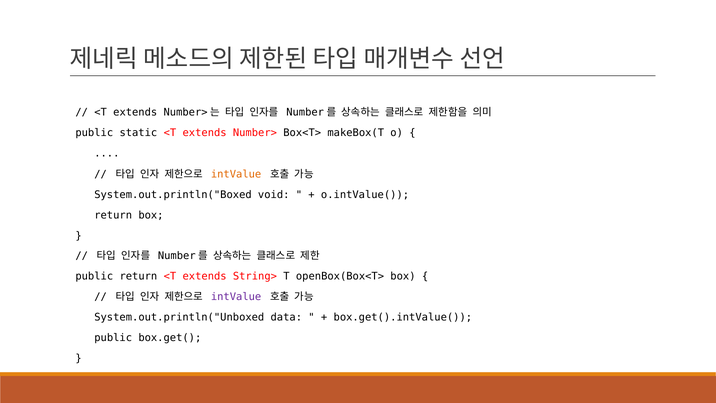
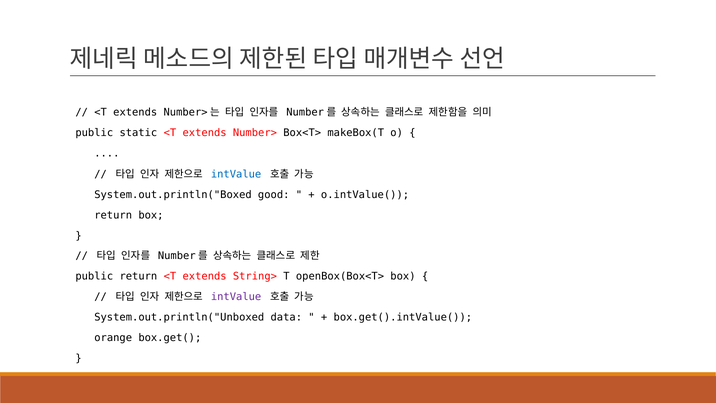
intValue colour: orange -> blue (236, 174)
void: void -> good (274, 195)
public: public -> orange (113, 338)
